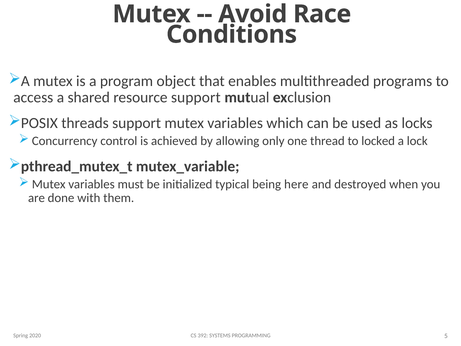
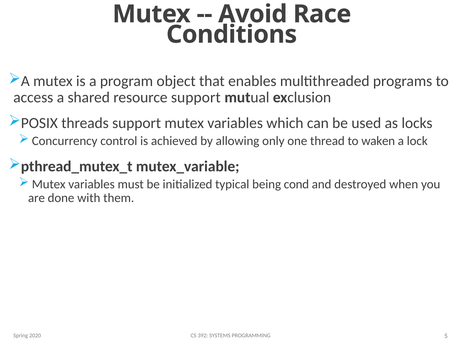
locked: locked -> waken (378, 141)
here: here -> cond (296, 184)
